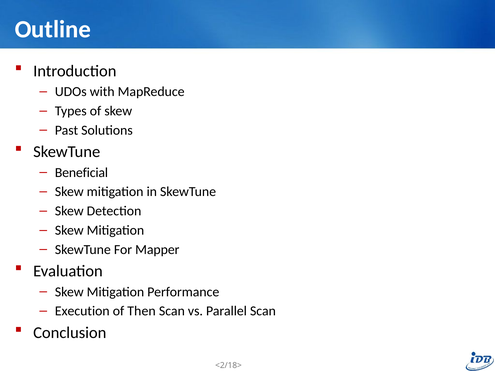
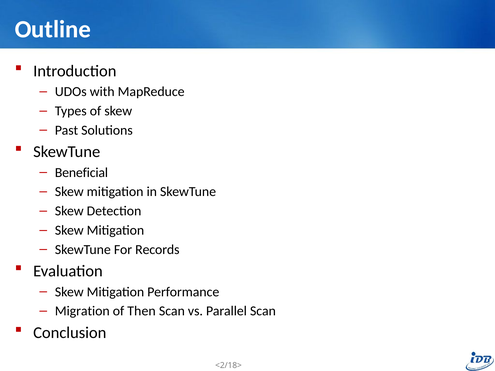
Mapper: Mapper -> Records (157, 250)
Execution: Execution -> Migration (82, 311)
